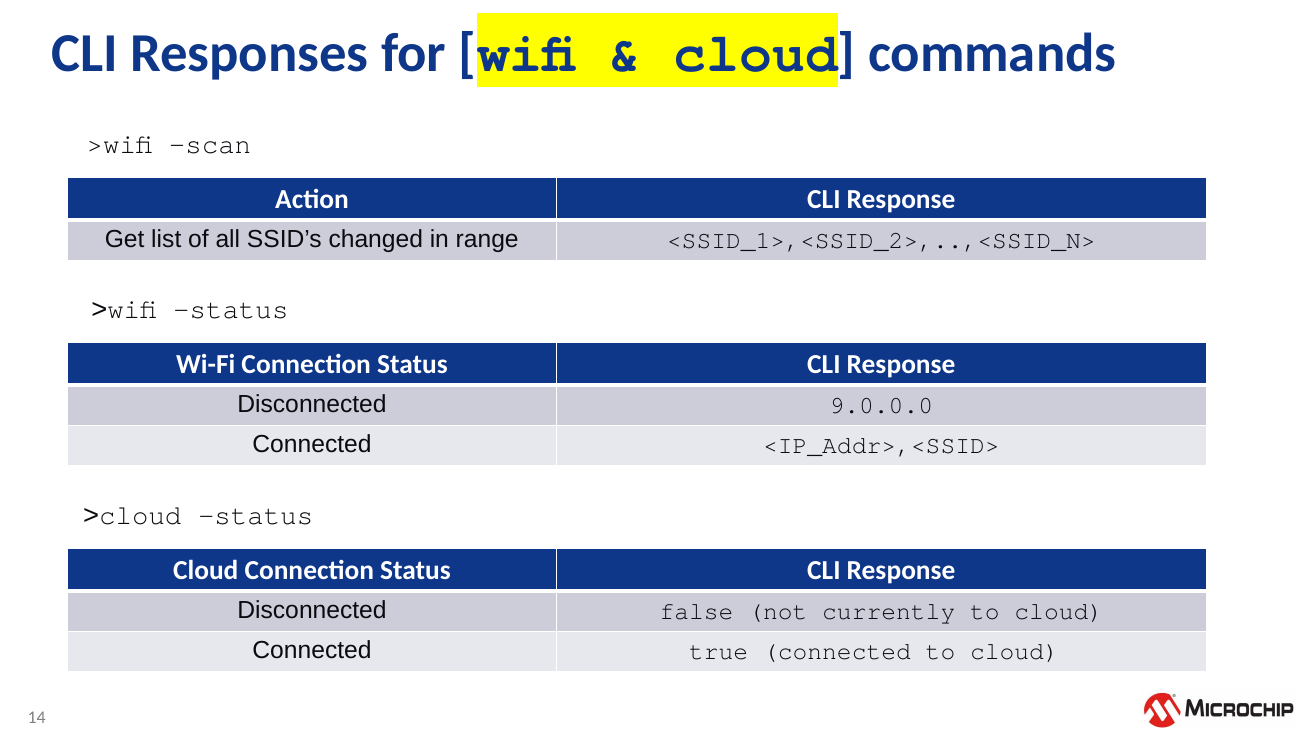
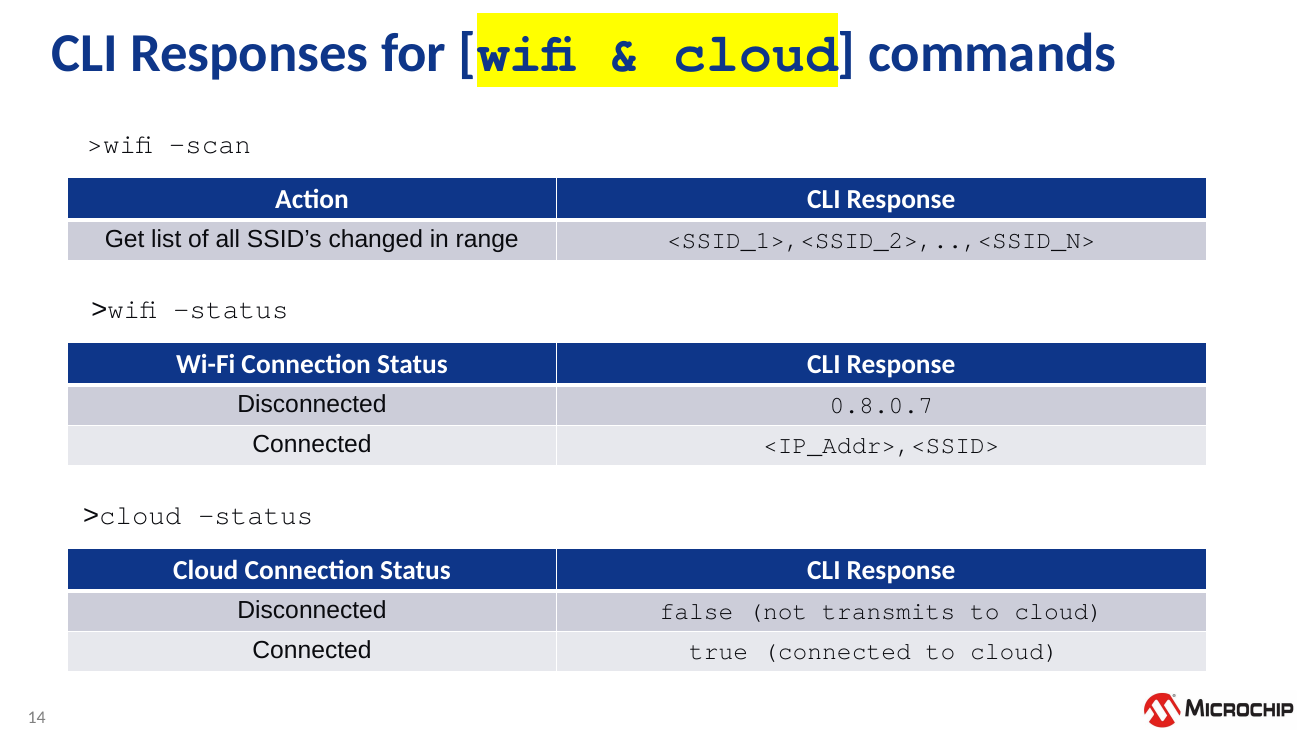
9.0.0.0: 9.0.0.0 -> 0.8.0.7 (881, 405)
currently: currently -> transmits (889, 611)
